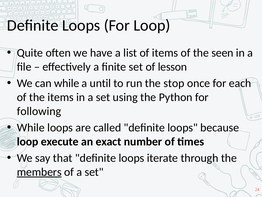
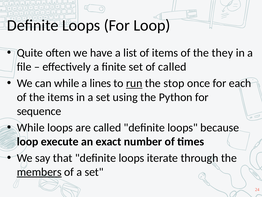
seen: seen -> they (222, 53)
of lesson: lesson -> called (172, 67)
until: until -> lines (100, 83)
run underline: none -> present (134, 83)
following: following -> sequence (39, 111)
